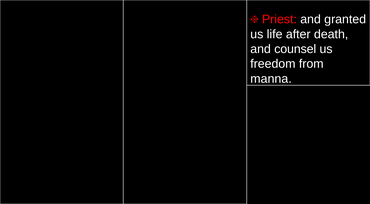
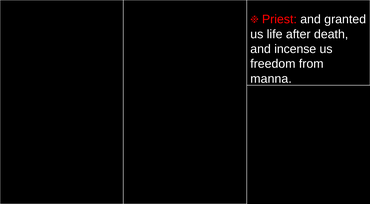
counsel: counsel -> incense (295, 49)
